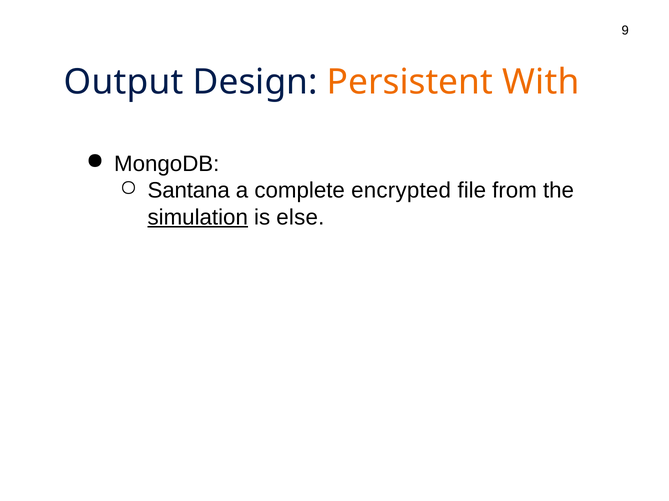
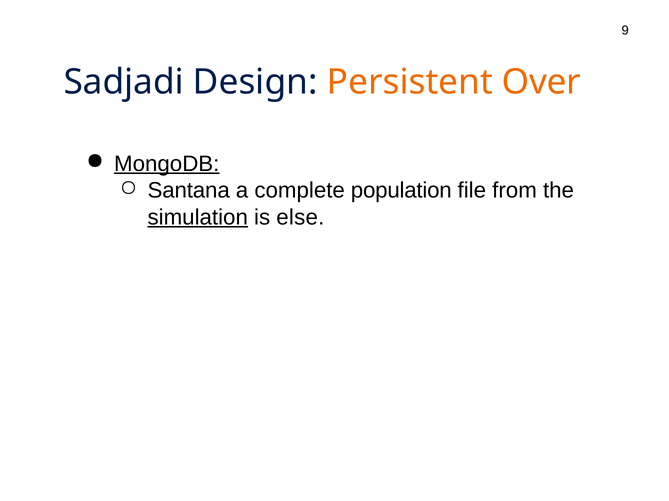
Output: Output -> Sadjadi (124, 82)
With: With -> Over (541, 82)
MongoDB underline: none -> present (167, 164)
encrypted: encrypted -> population (401, 191)
